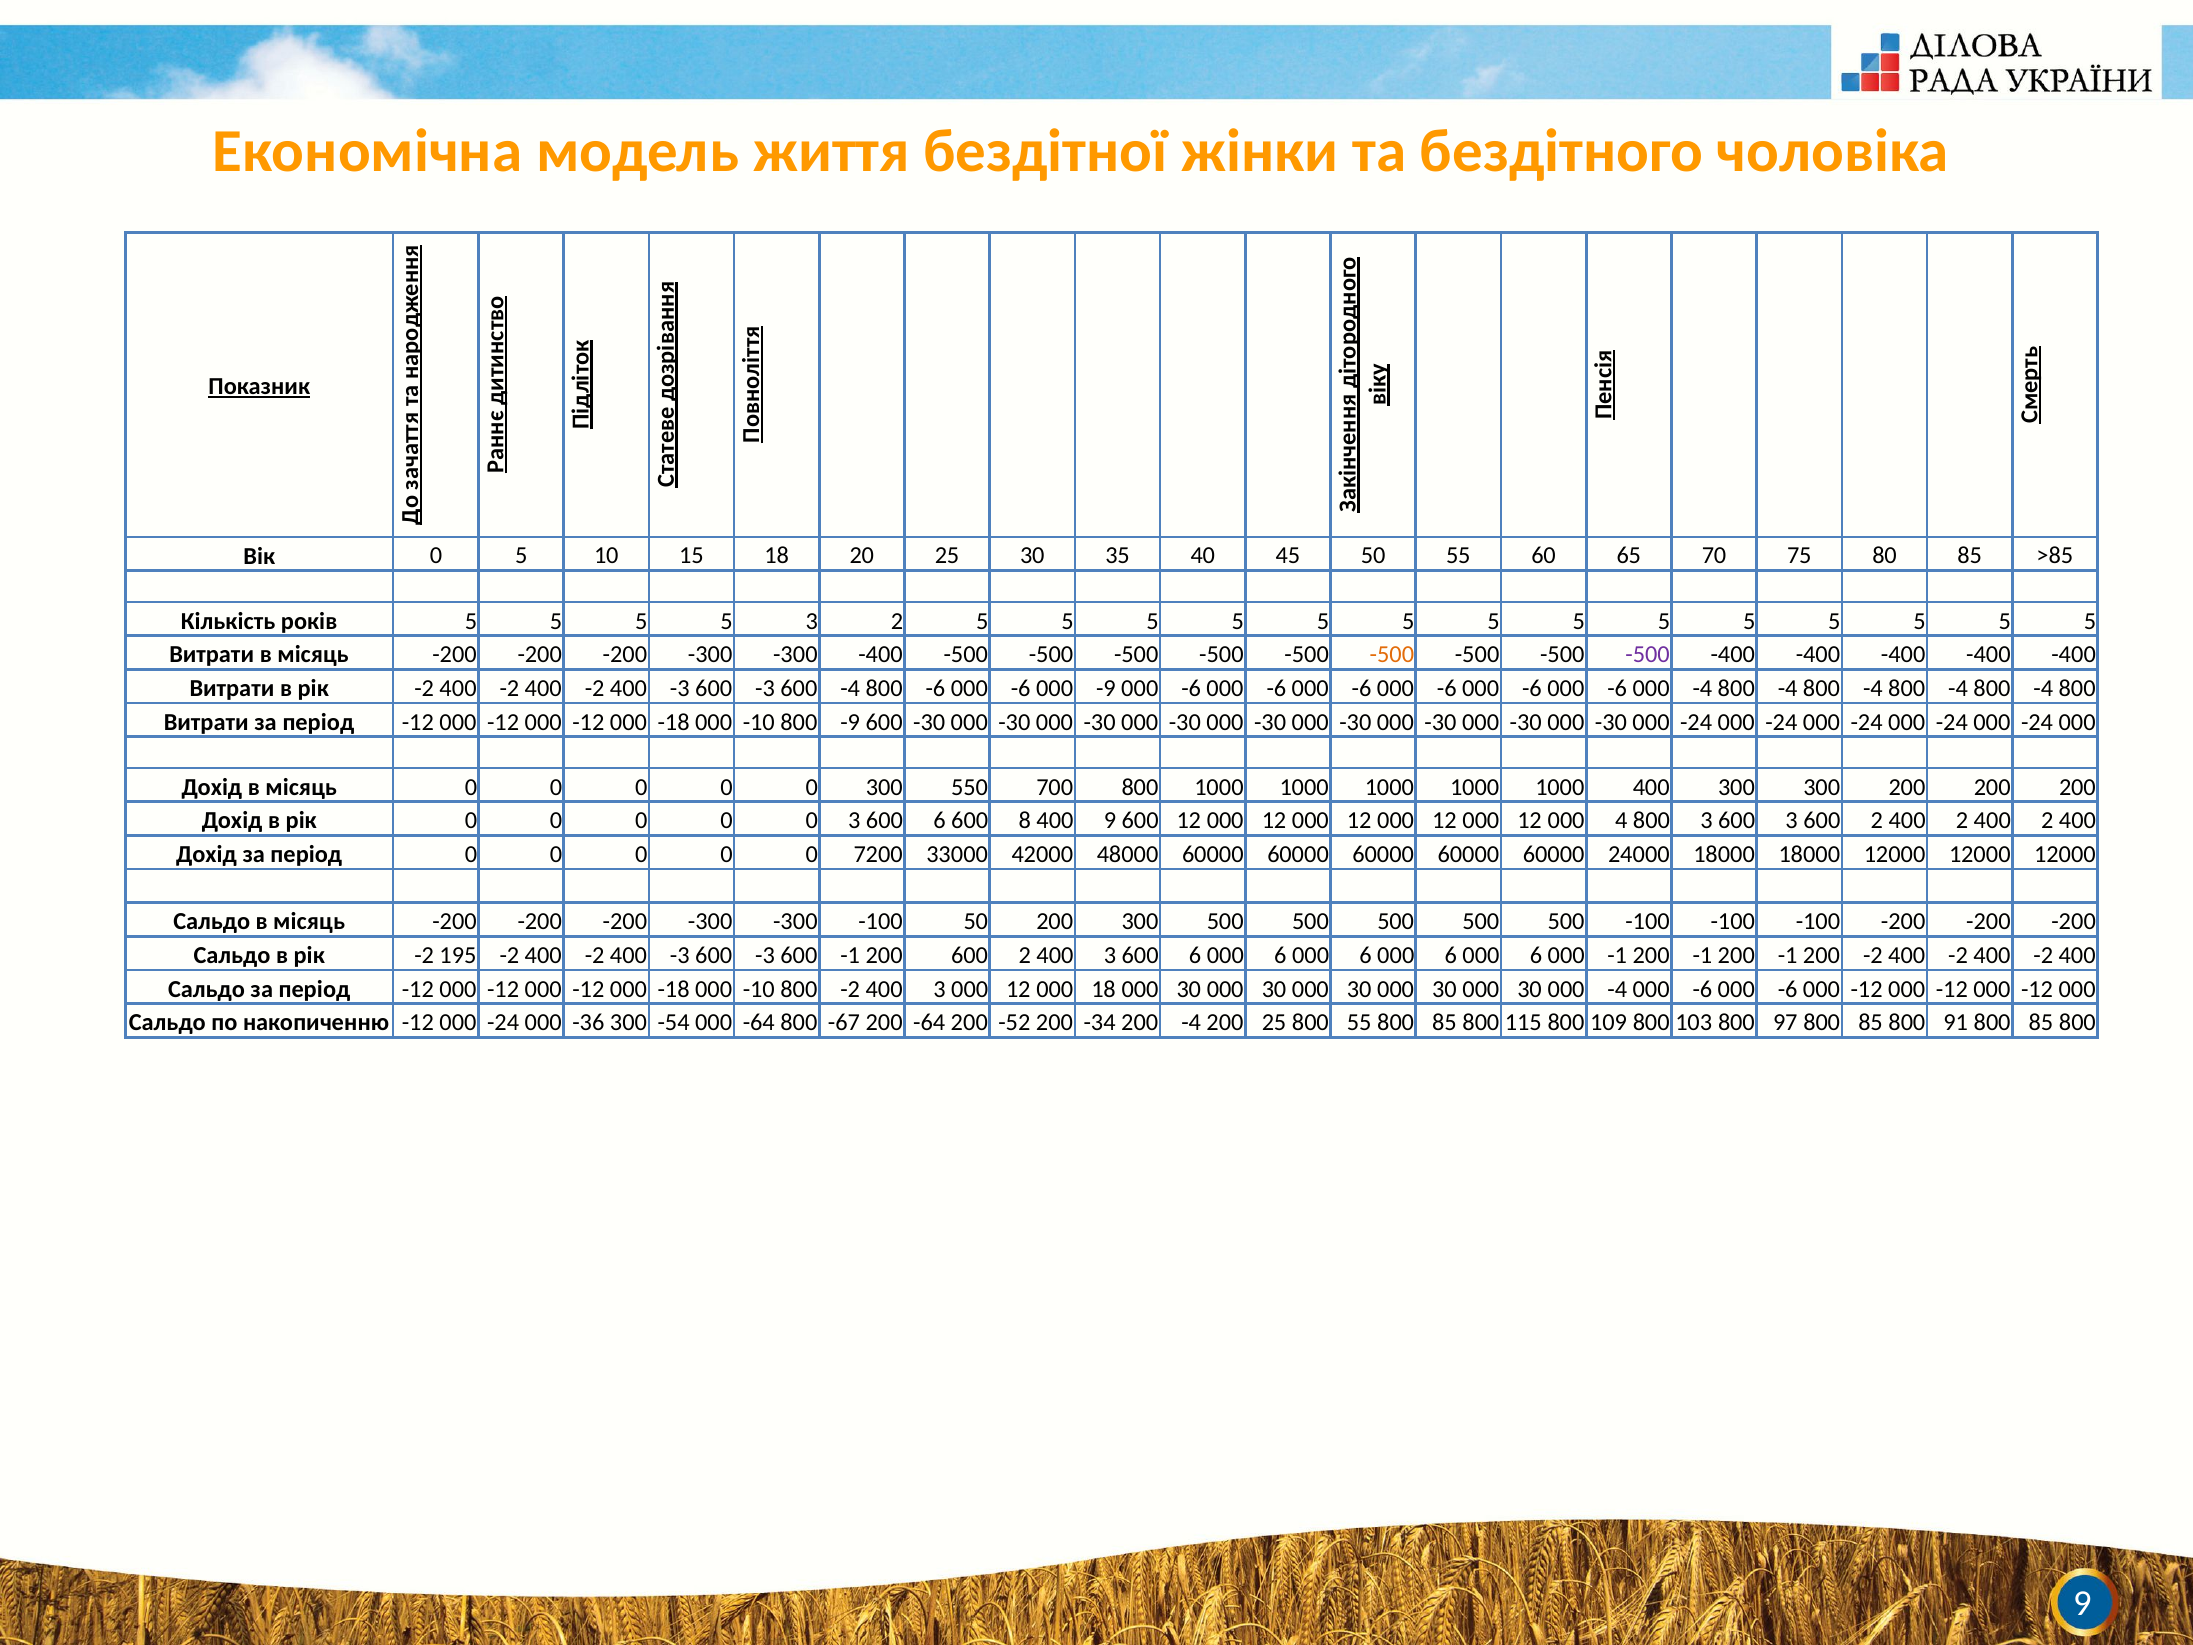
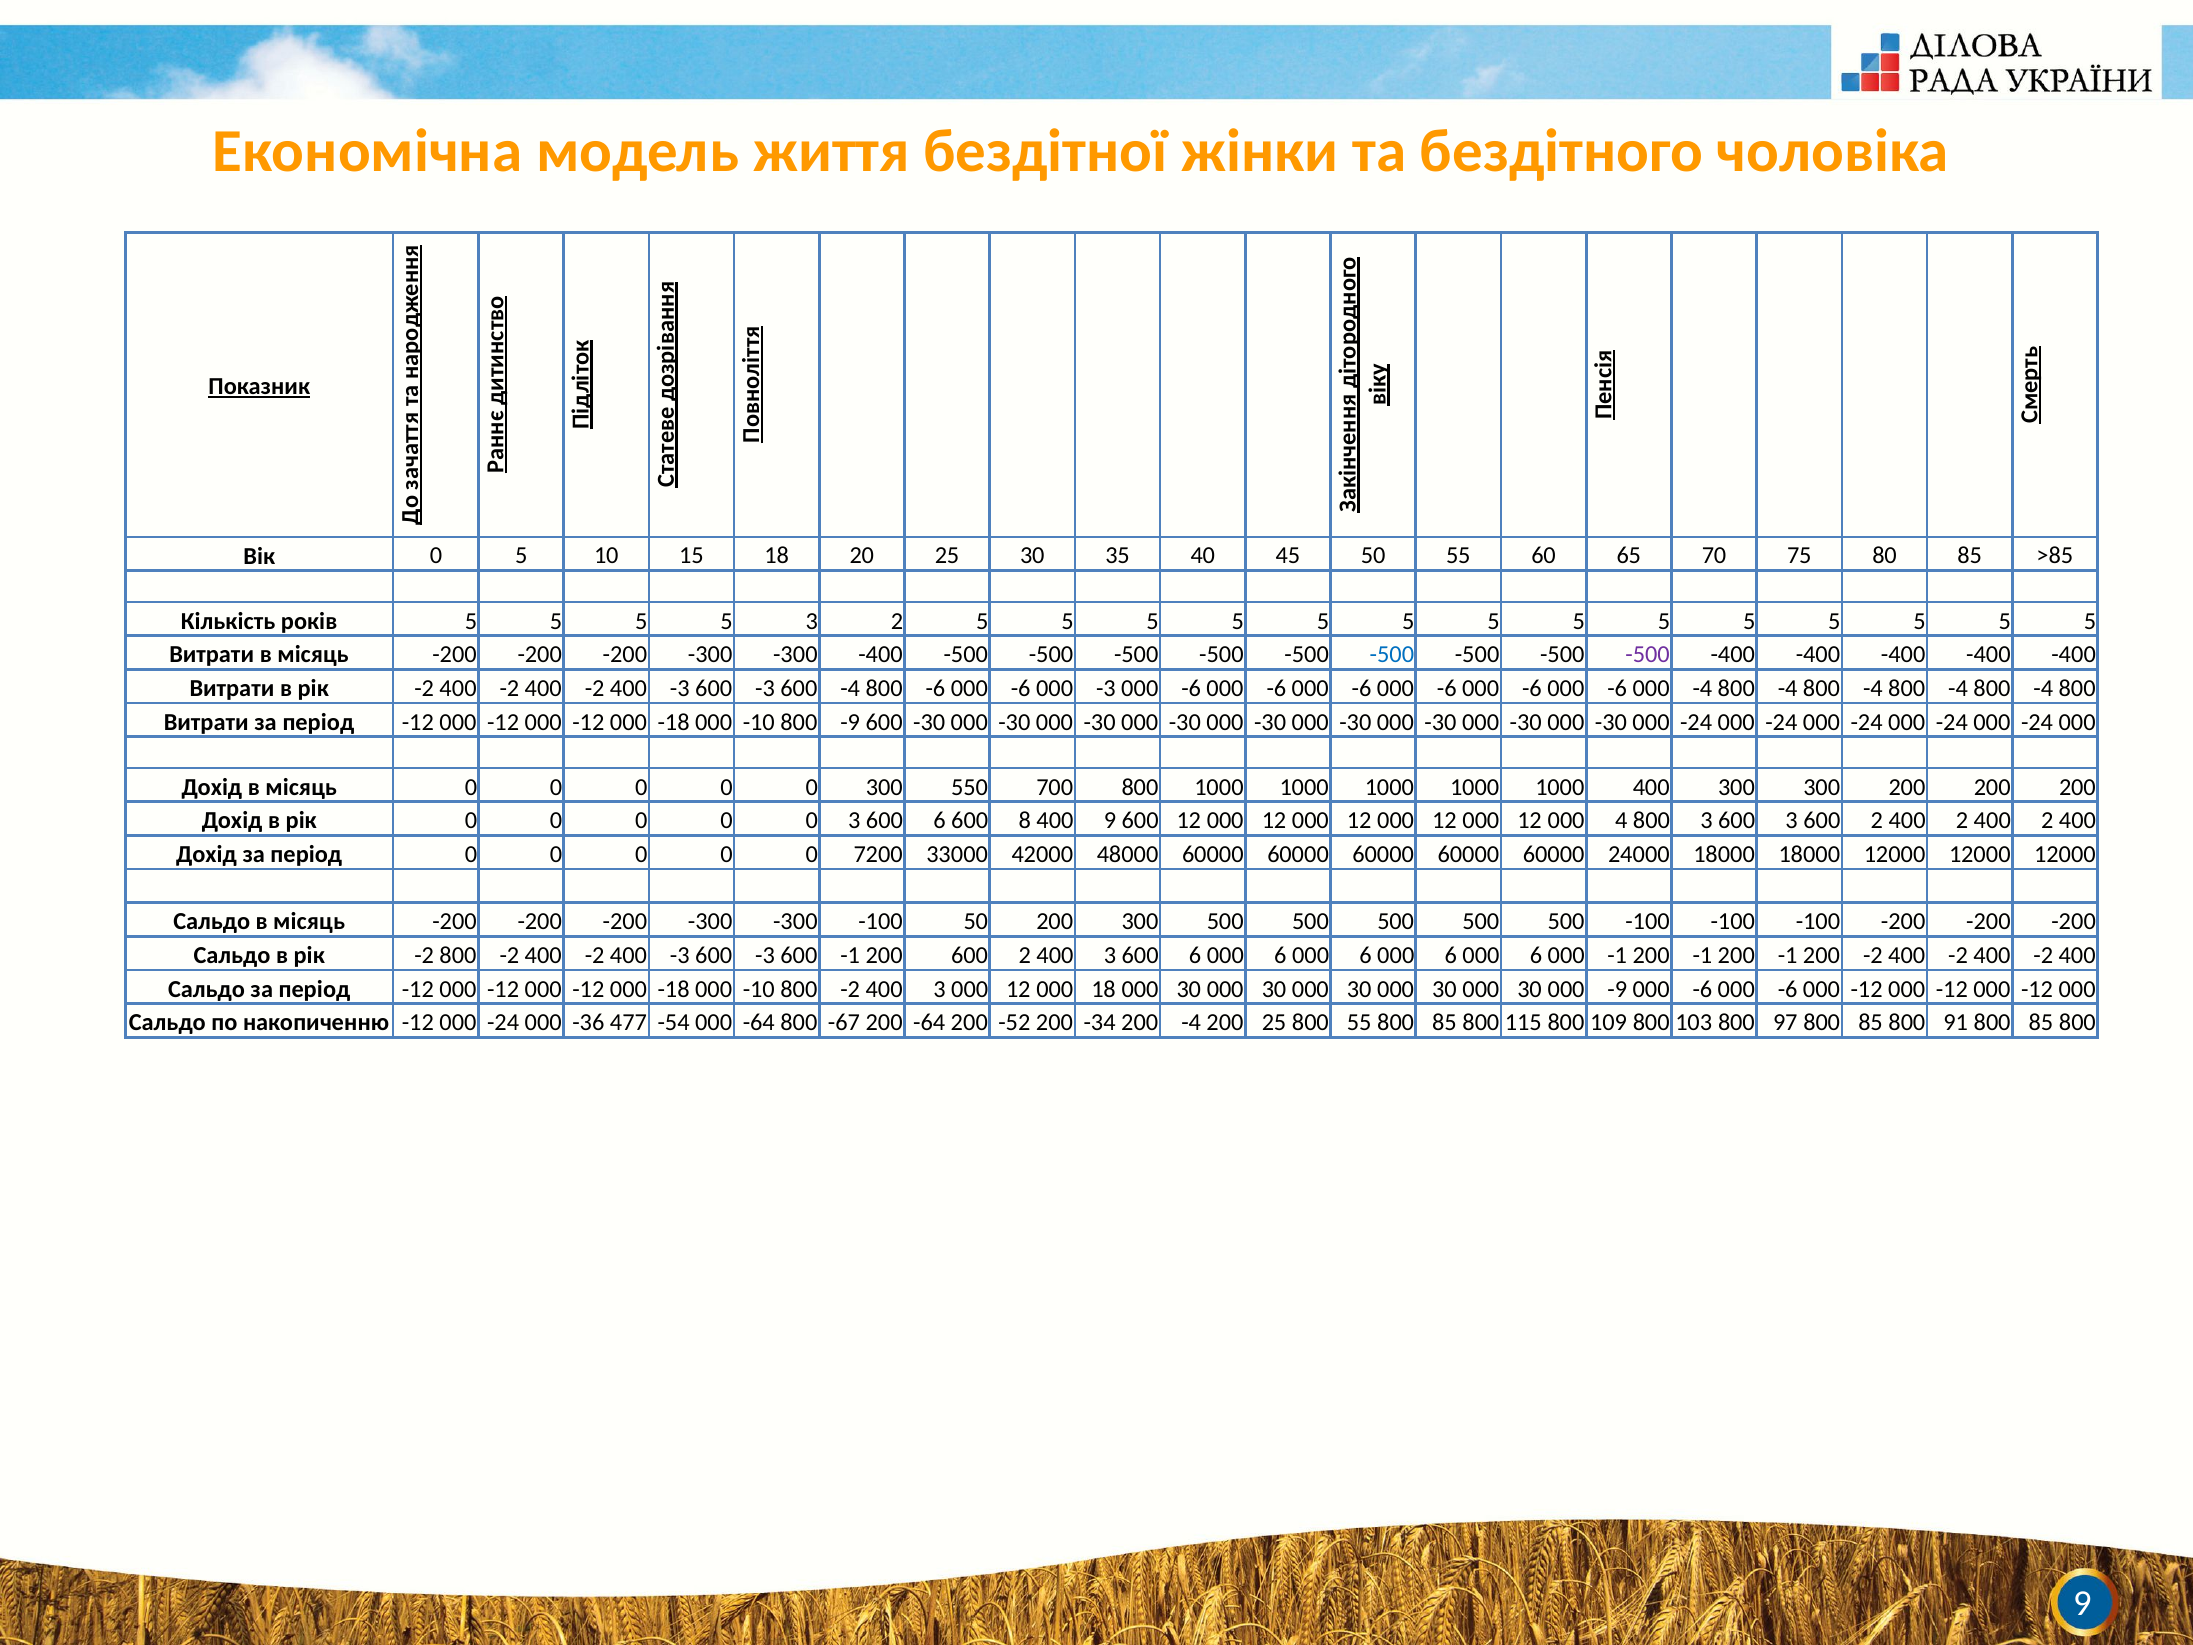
-500 colour: orange -> blue (1392, 655)
000 -9: -9 -> -3 (1106, 688)
-2 195: 195 -> 800 (458, 955)
30 000 -4: -4 -> -9 (1617, 989)
-36 300: 300 -> 477 (628, 1023)
